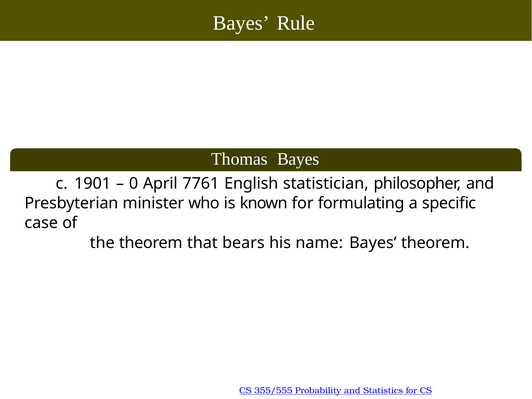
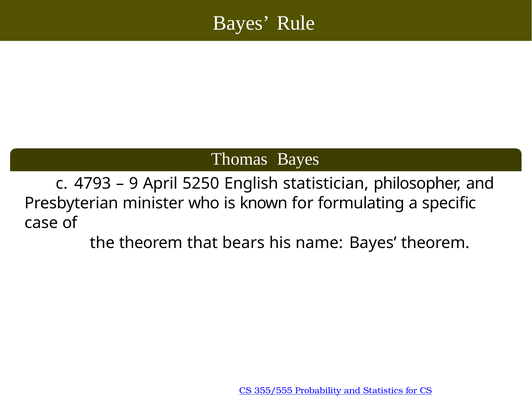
1901: 1901 -> 4793 (93, 184)
0: 0 -> 9 (134, 184)
7761: 7761 -> 5250 (201, 184)
